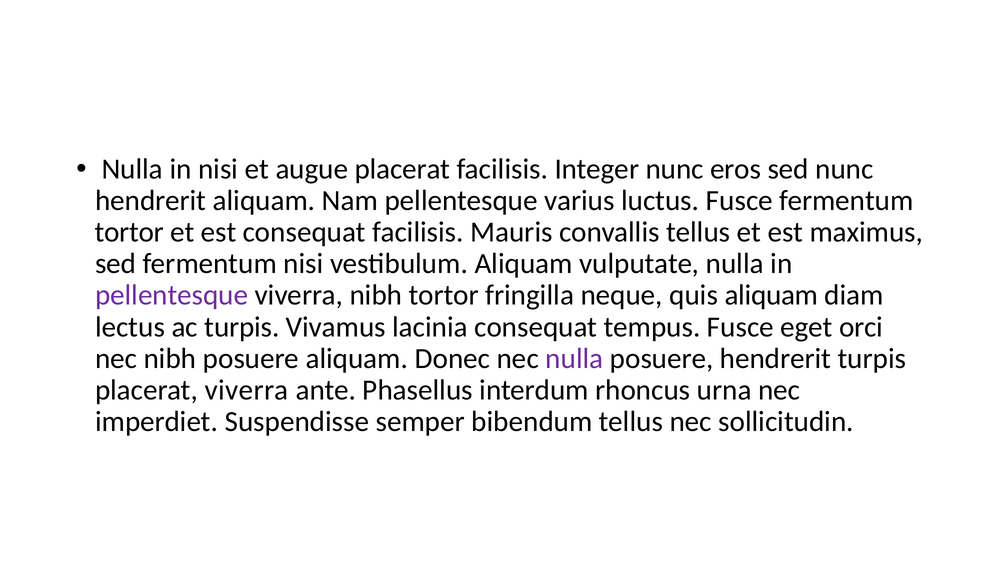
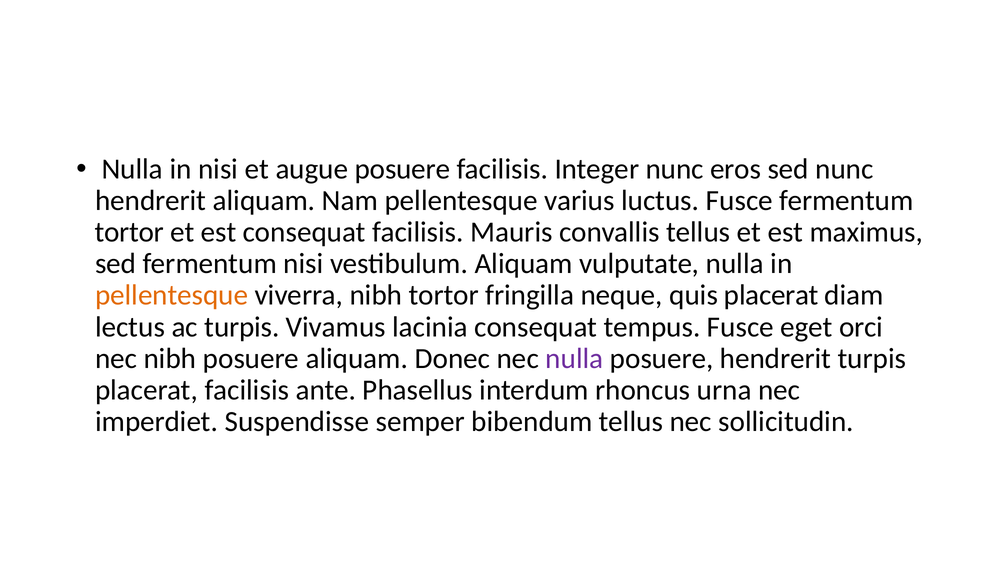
augue placerat: placerat -> posuere (402, 169)
pellentesque colour: purple -> orange (172, 295)
quis aliquam: aliquam -> placerat (771, 295)
placerat viverra: viverra -> facilisis (247, 390)
